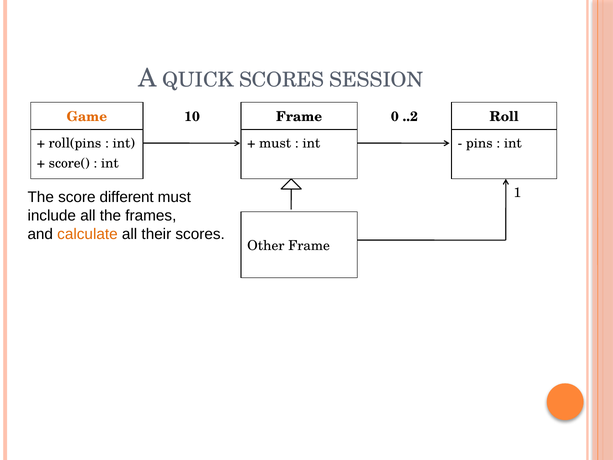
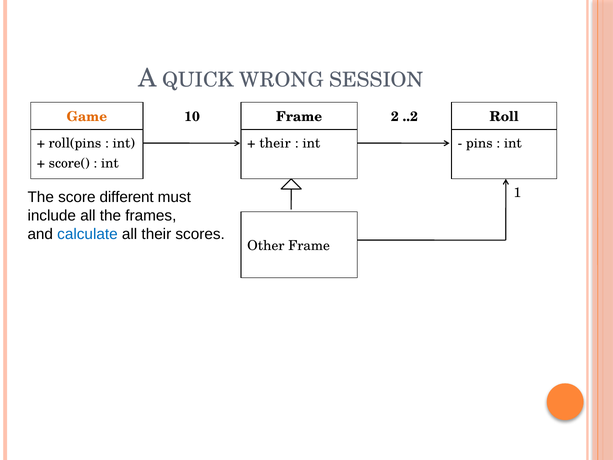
QUICK SCORES: SCORES -> WRONG (281, 80)
0: 0 -> 2 (395, 117)
must: must -> their (275, 143)
calculate colour: orange -> blue (87, 234)
